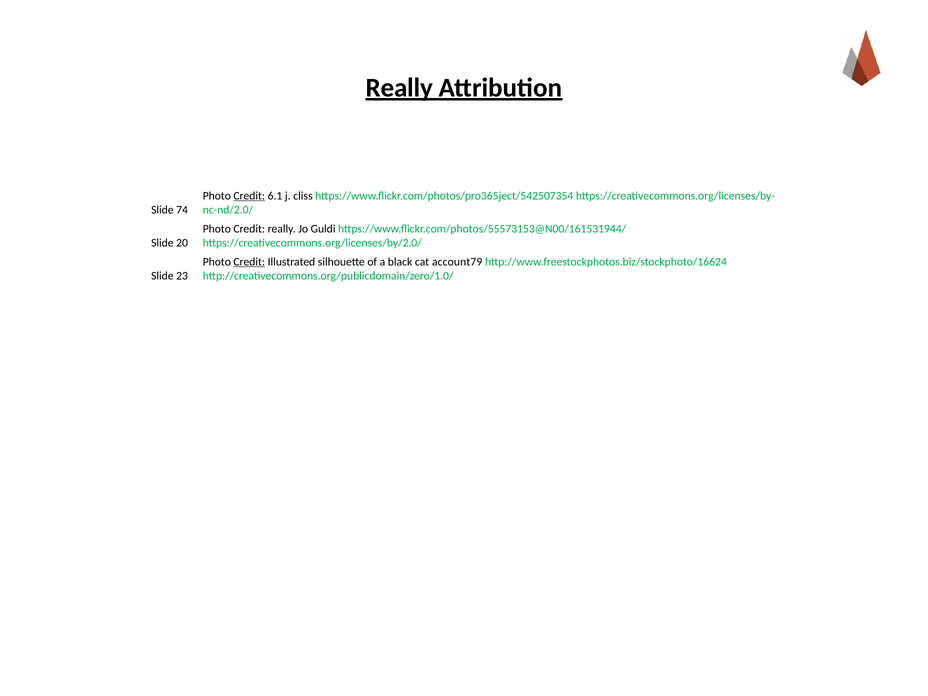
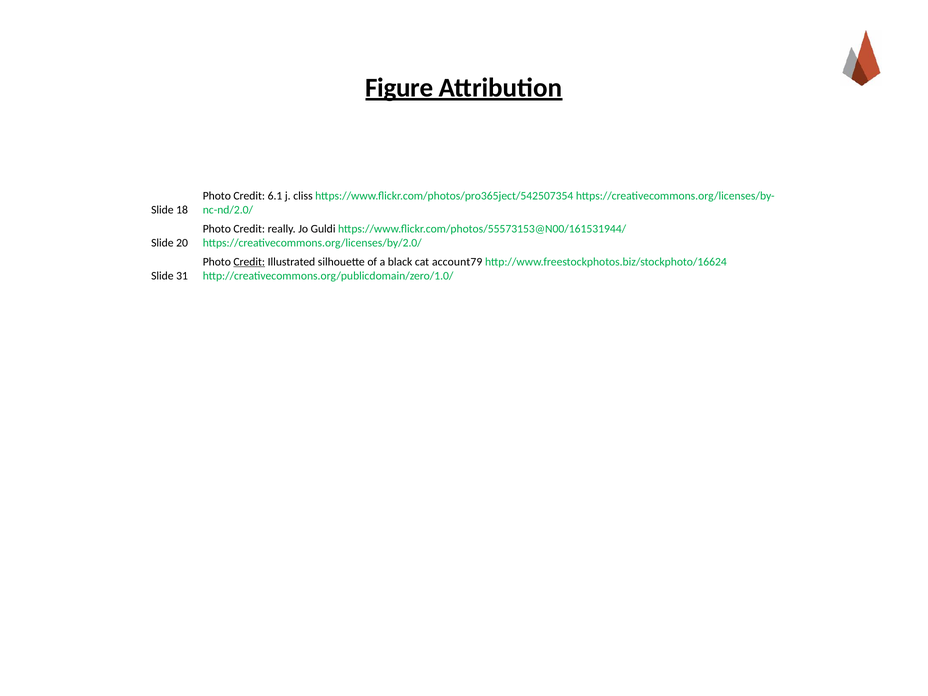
Really: Really -> Figure (399, 88)
Credit underline: present -> none (249, 196)
74: 74 -> 18 (182, 210)
23: 23 -> 31 (182, 276)
